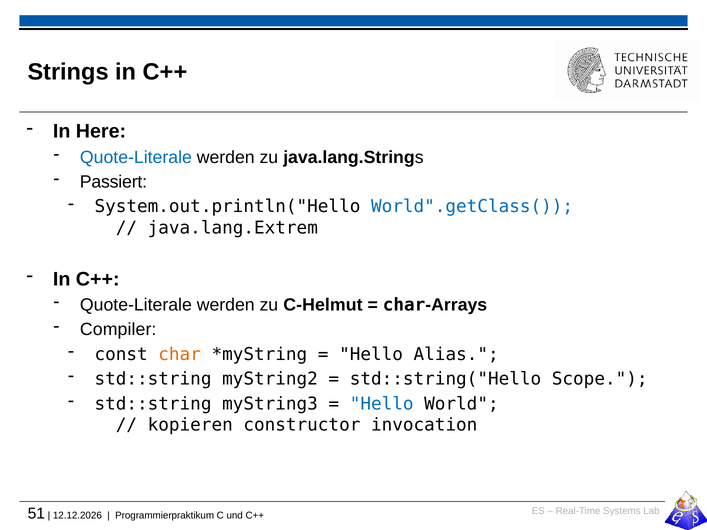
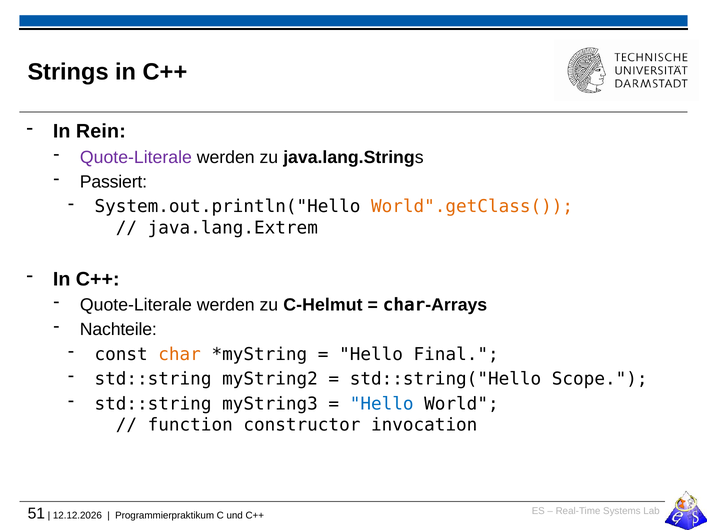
Here: Here -> Rein (101, 131)
Quote-Literale colour: blue -> purple (136, 157)
World".getClass( colour: blue -> orange (472, 207)
Compiler: Compiler -> Nachteile (118, 330)
Alias: Alias -> Final (456, 354)
kopieren: kopieren -> function (190, 425)
